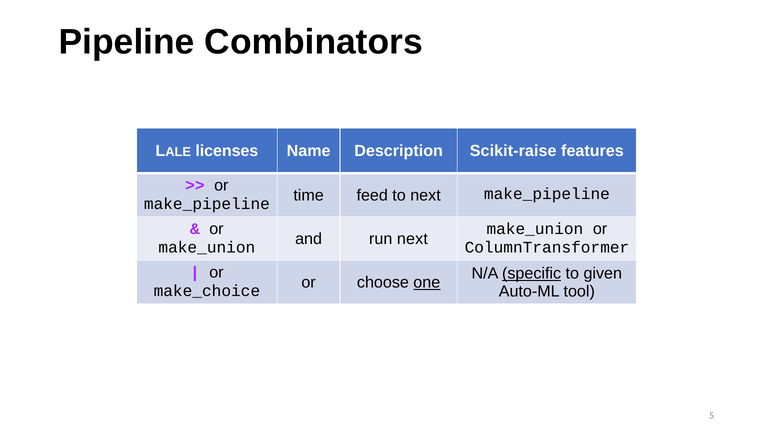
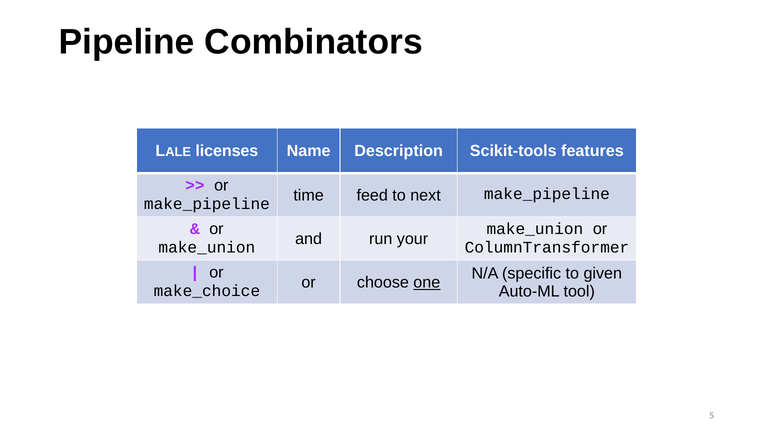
Scikit-raise: Scikit-raise -> Scikit-tools (513, 151)
run next: next -> your (412, 239)
specific underline: present -> none (532, 273)
